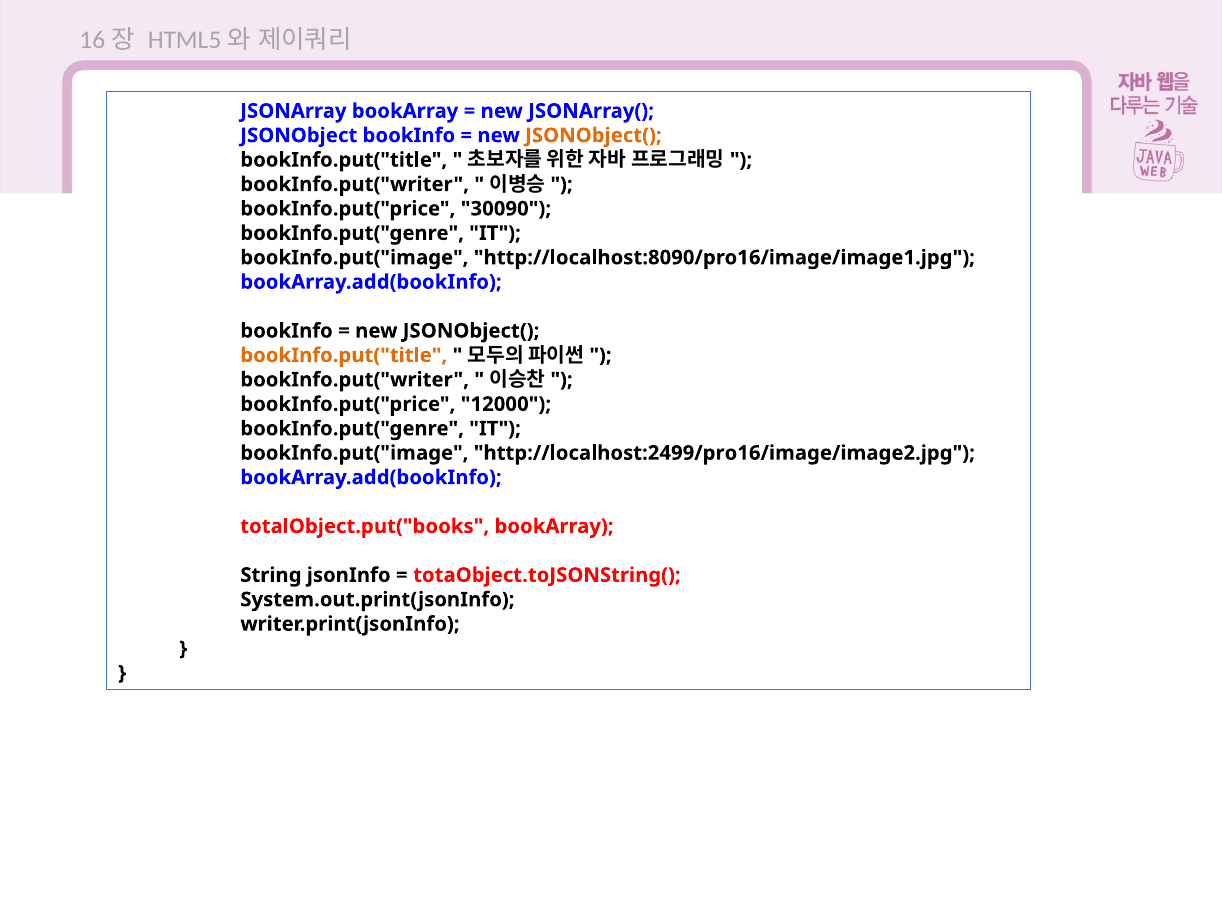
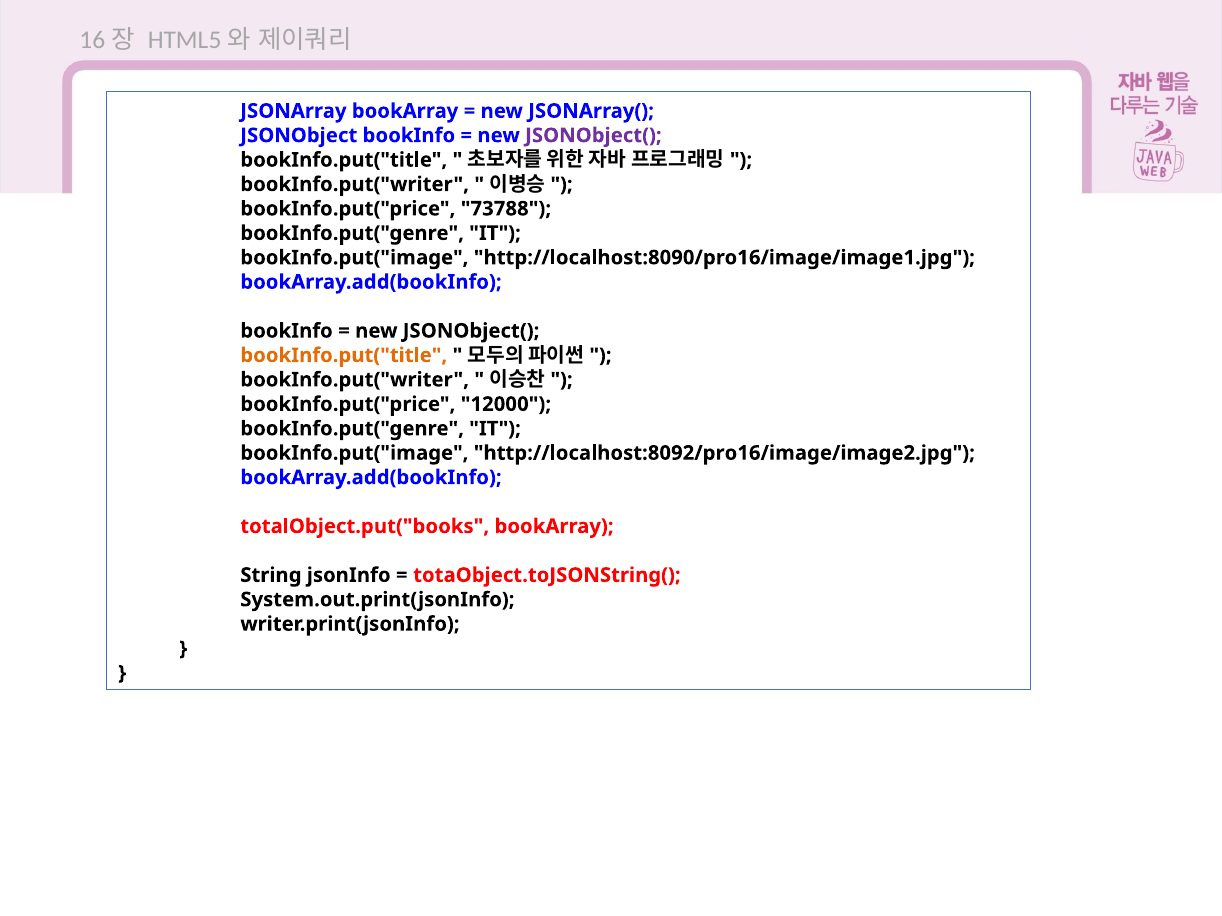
JSONObject( colour: orange -> purple (593, 136)
30090: 30090 -> 73788 (506, 209)
http://localhost:2499/pro16/image/image2.jpg: http://localhost:2499/pro16/image/image2.jpg -> http://localhost:8092/pro16/image/image2.jpg (724, 453)
